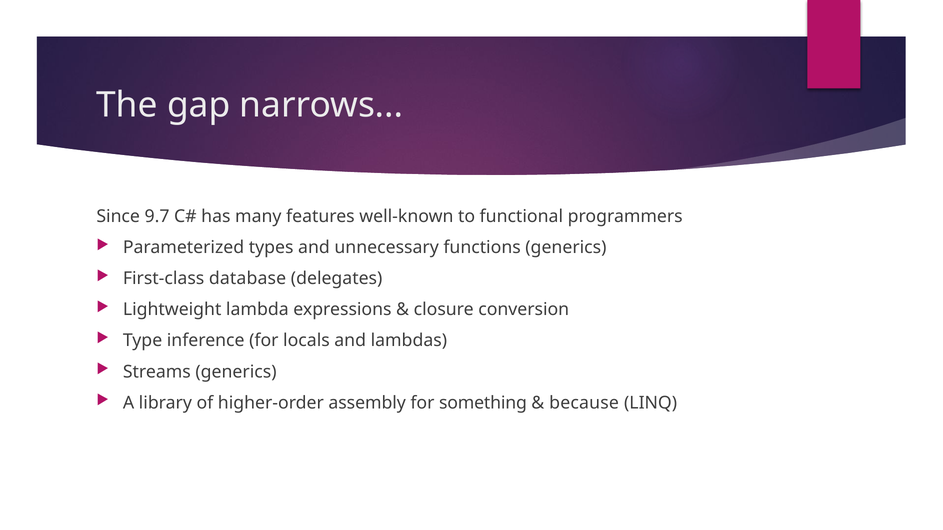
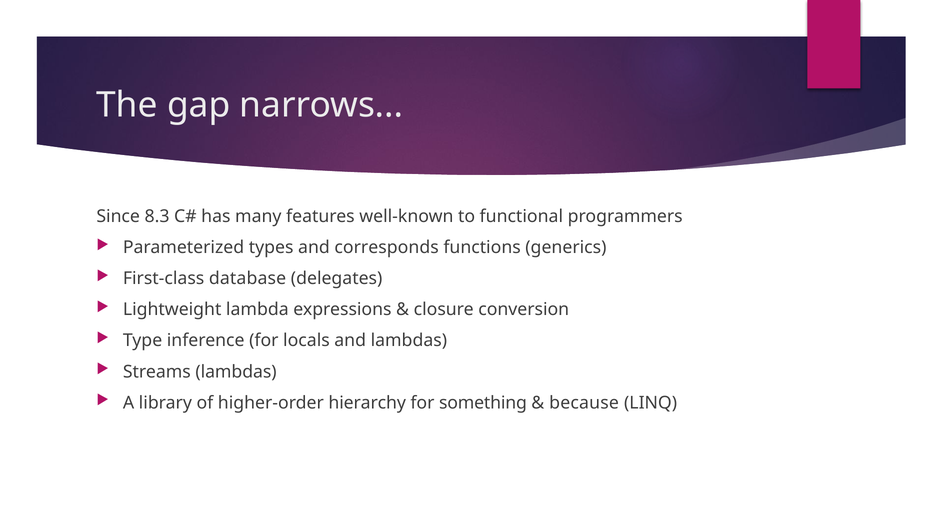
9.7: 9.7 -> 8.3 (157, 217)
unnecessary: unnecessary -> corresponds (387, 248)
Streams generics: generics -> lambdas (236, 372)
assembly: assembly -> hierarchy (367, 403)
